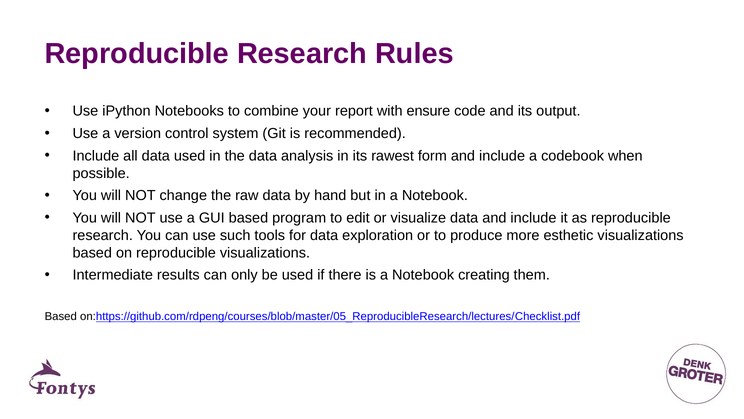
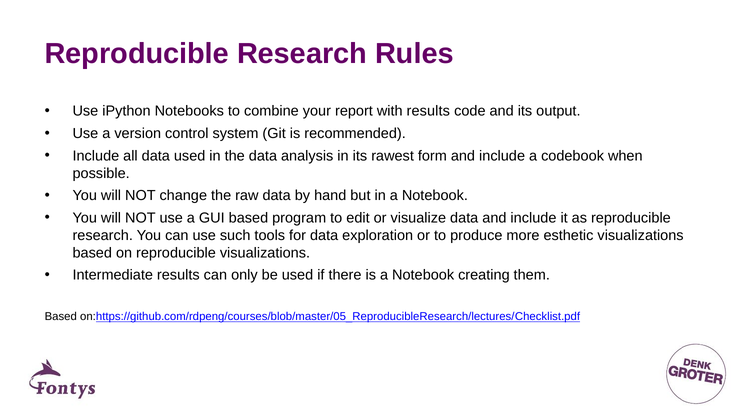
with ensure: ensure -> results (428, 111)
